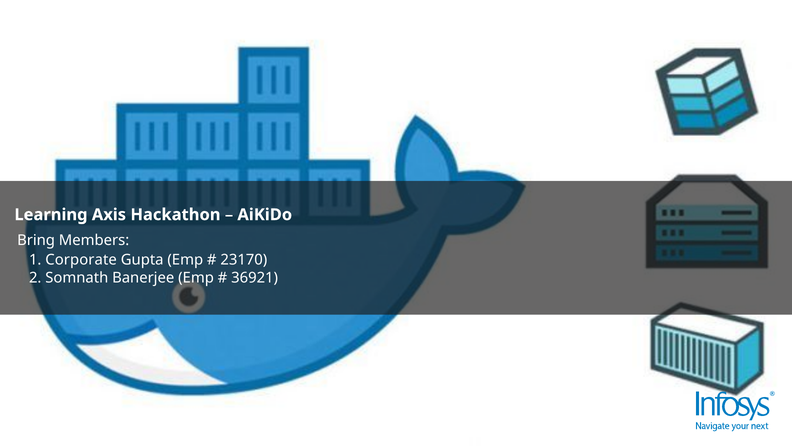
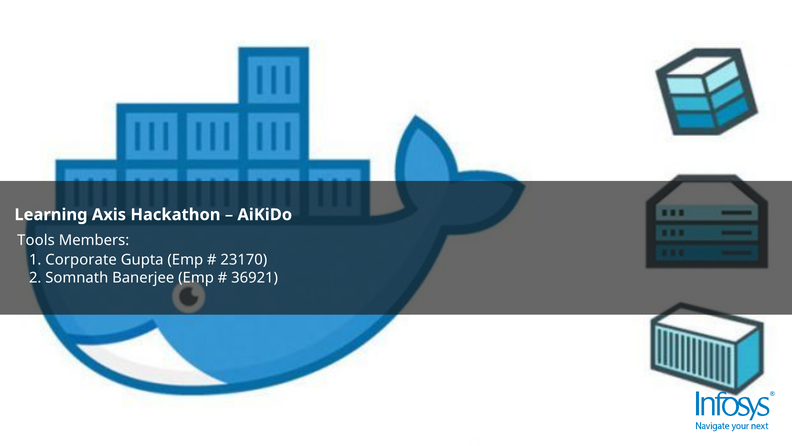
Bring: Bring -> Tools (36, 240)
